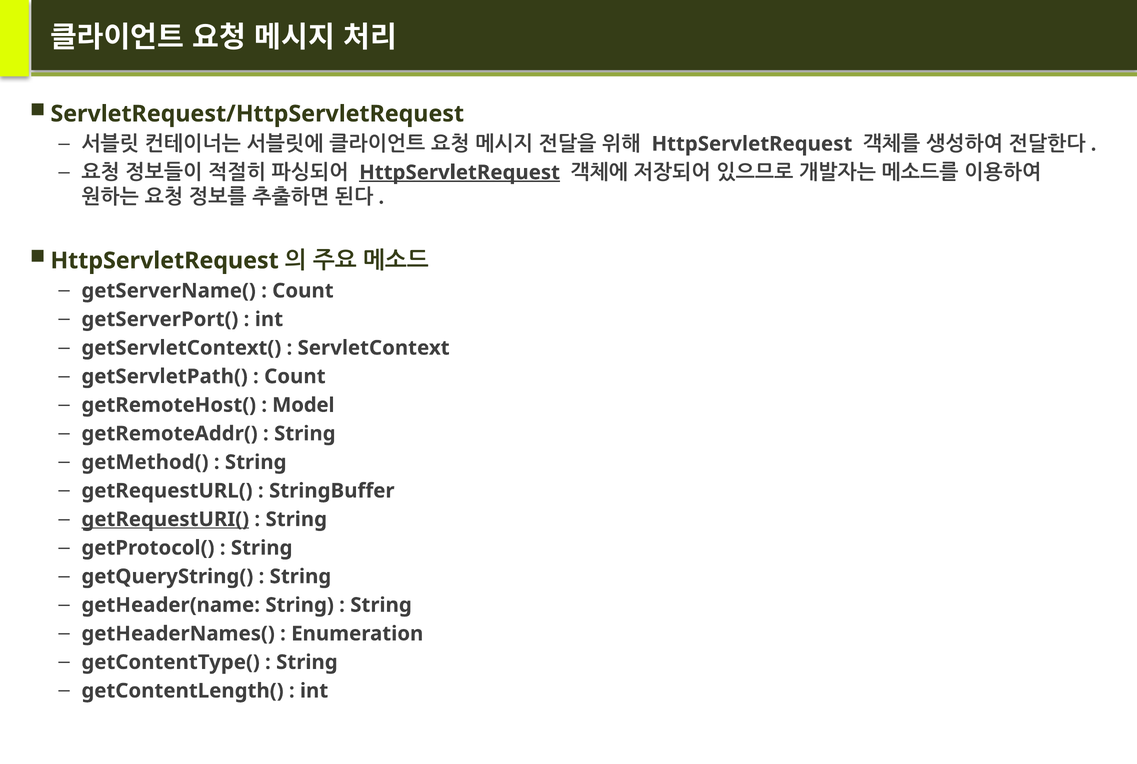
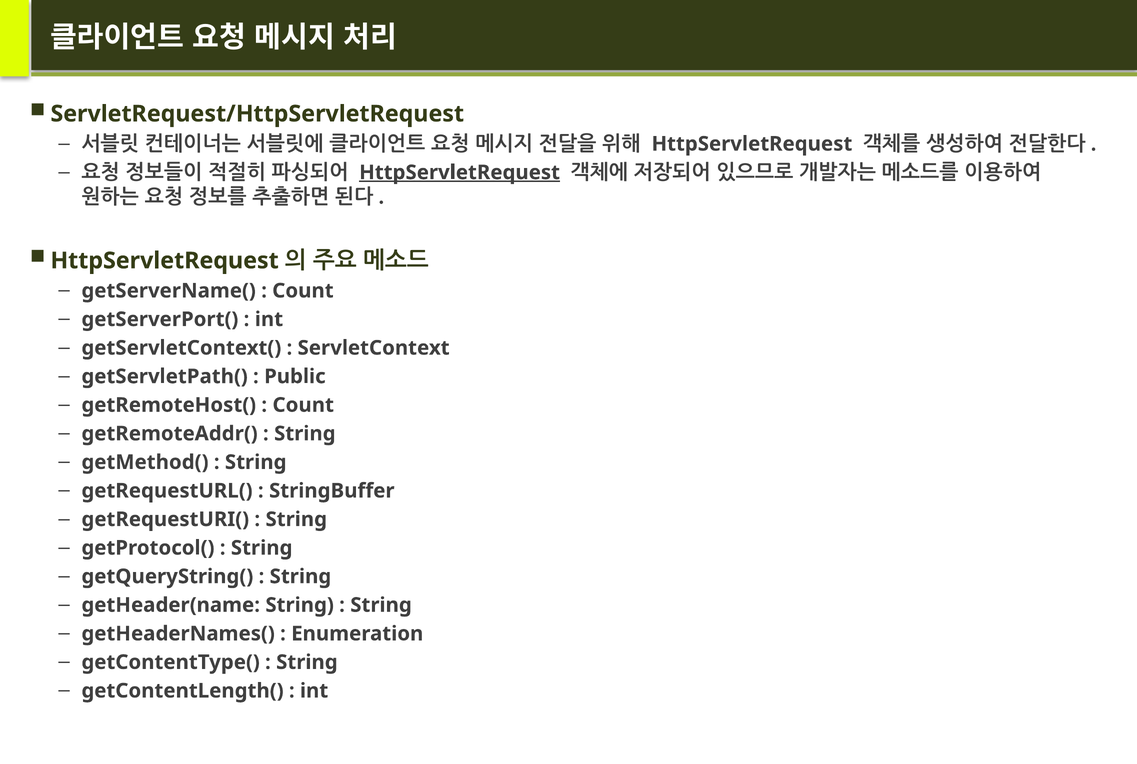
Count: Count -> Public (295, 377)
Model: Model -> Count (303, 405)
getRequestURI( underline: present -> none (165, 520)
